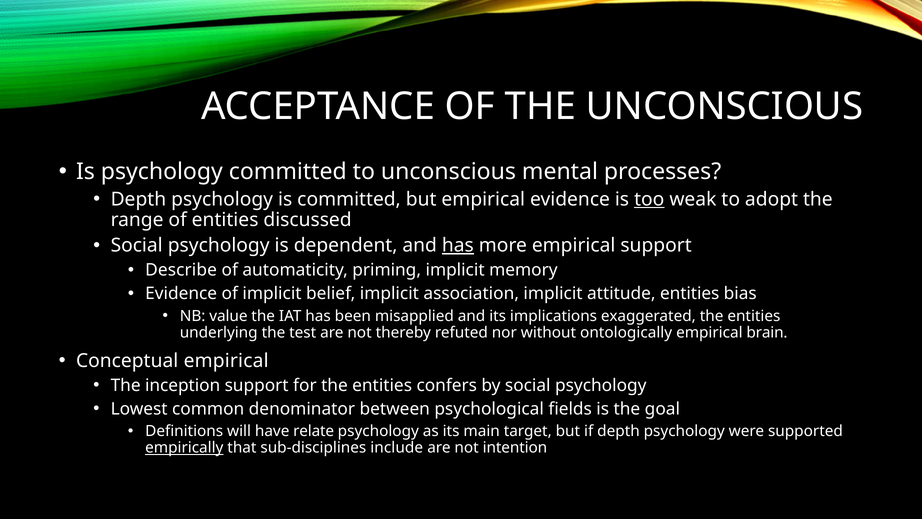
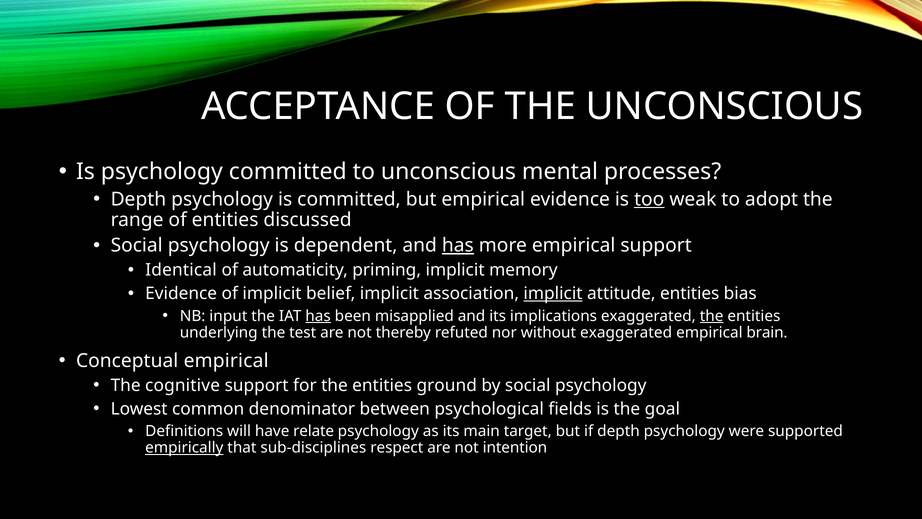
Describe: Describe -> Identical (181, 270)
implicit underline: none -> present (553, 293)
value: value -> input (228, 316)
has underline: none -> present (318, 316)
the underline: none -> present (712, 316)
without ontologically: ontologically -> exaggerated (626, 332)
inception: inception -> cognitive (183, 385)
confers: confers -> ground (447, 385)
include: include -> respect (397, 448)
